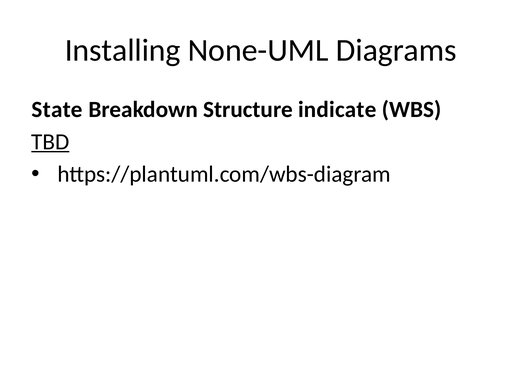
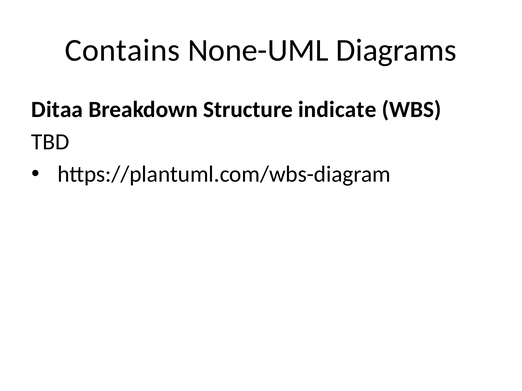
Installing: Installing -> Contains (122, 51)
State: State -> Ditaa (57, 110)
TBD underline: present -> none (50, 142)
